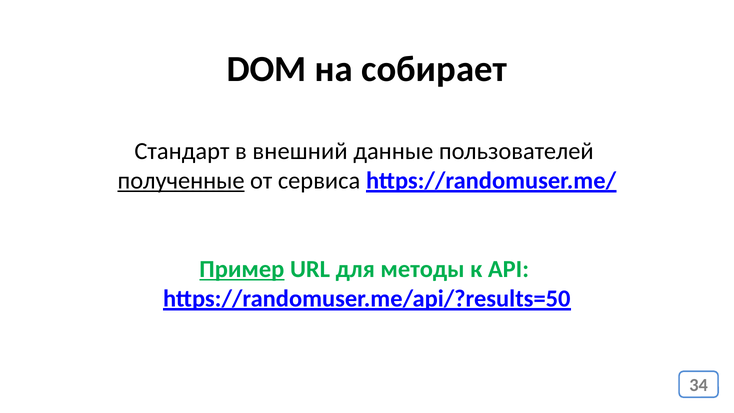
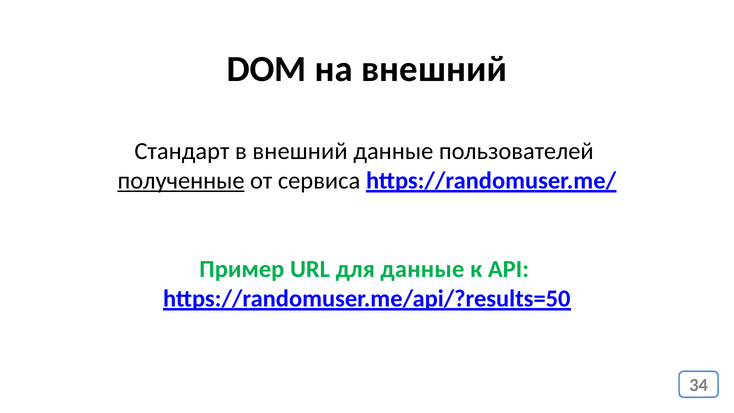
на собирает: собирает -> внешний (434, 69)
Пример underline: present -> none (242, 269)
для методы: методы -> данные (422, 269)
